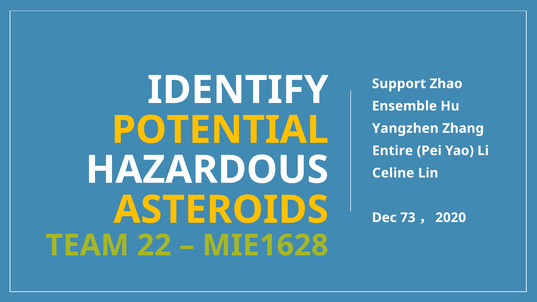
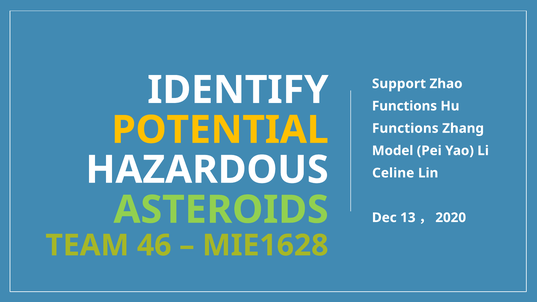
Ensemble: Ensemble -> Functions (404, 106)
Yangzhen: Yangzhen -> Functions (405, 128)
Entire: Entire -> Model (393, 151)
ASTEROIDS colour: yellow -> light green (221, 210)
73: 73 -> 13 (408, 218)
22: 22 -> 46 (154, 245)
